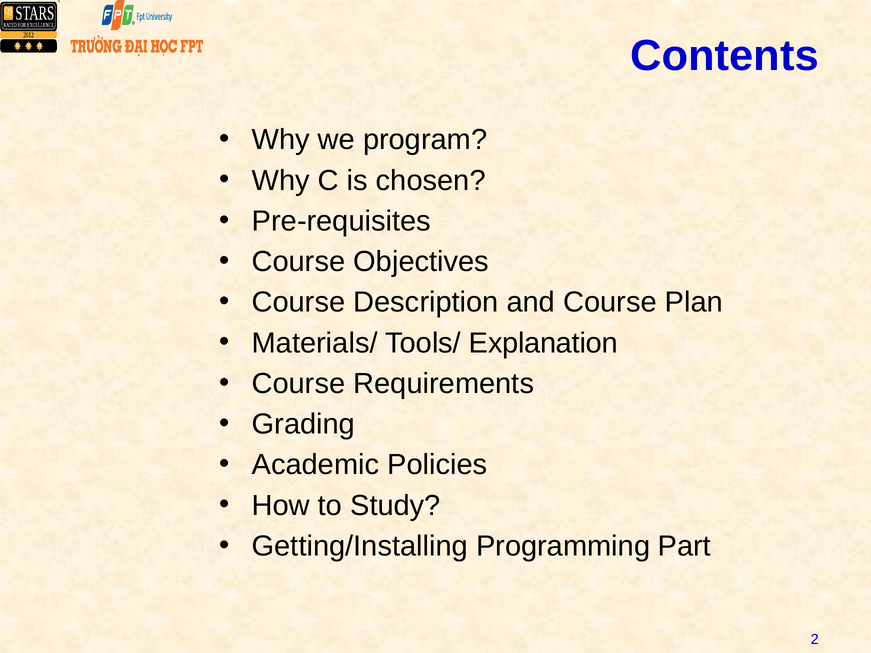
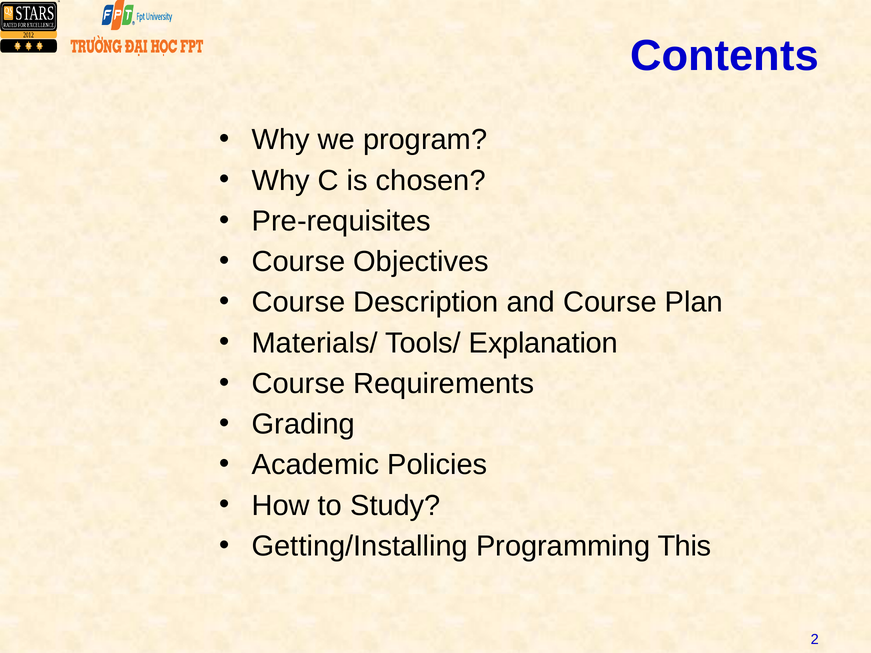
Part: Part -> This (685, 546)
